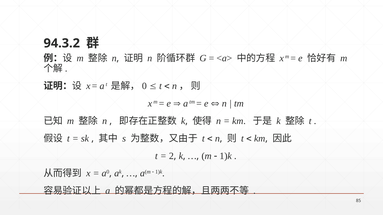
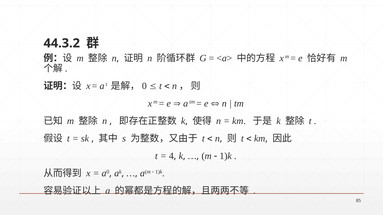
94.3.2: 94.3.2 -> 44.3.2 (62, 43)
2: 2 -> 4 (171, 156)
